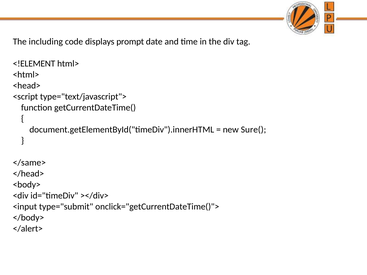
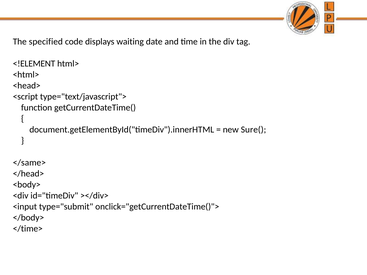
including: including -> specified (46, 42)
prompt: prompt -> waiting (130, 42)
</alert>: </alert> -> </time> (28, 229)
